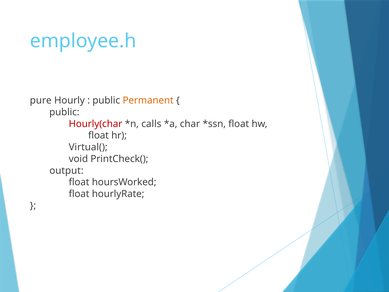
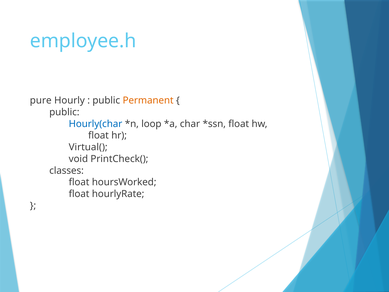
Hourly(char colour: red -> blue (96, 124)
calls: calls -> loop (151, 124)
output: output -> classes (67, 170)
